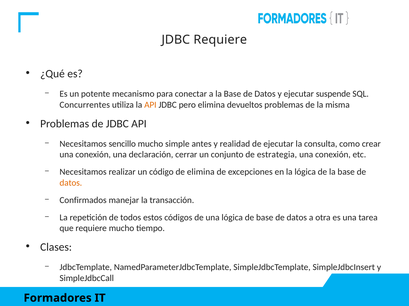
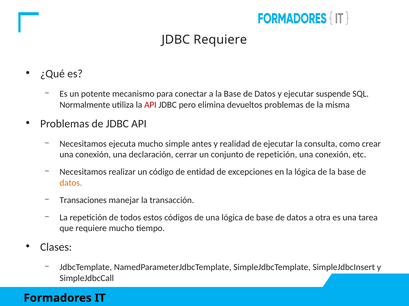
Concurrentes: Concurrentes -> Normalmente (85, 105)
API colour: orange -> red (150, 105)
sencillo: sencillo -> ejecuta (122, 144)
de estrategia: estrategia -> repetición (277, 155)
de elimina: elimina -> entidad (201, 172)
Confirmados: Confirmados -> Transaciones (83, 201)
